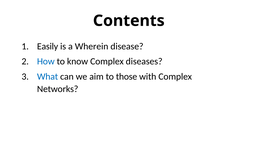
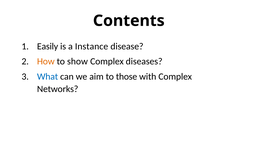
Wherein: Wherein -> Instance (92, 46)
How colour: blue -> orange (46, 62)
know: know -> show (77, 62)
